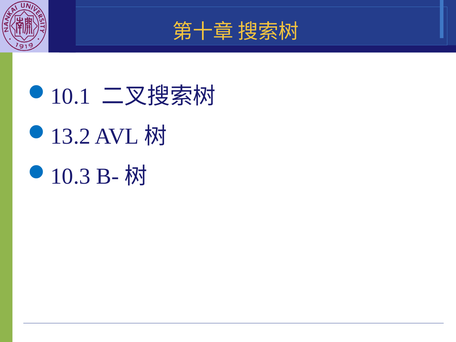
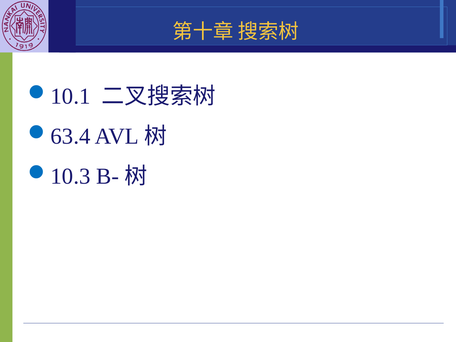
13.2: 13.2 -> 63.4 (71, 136)
